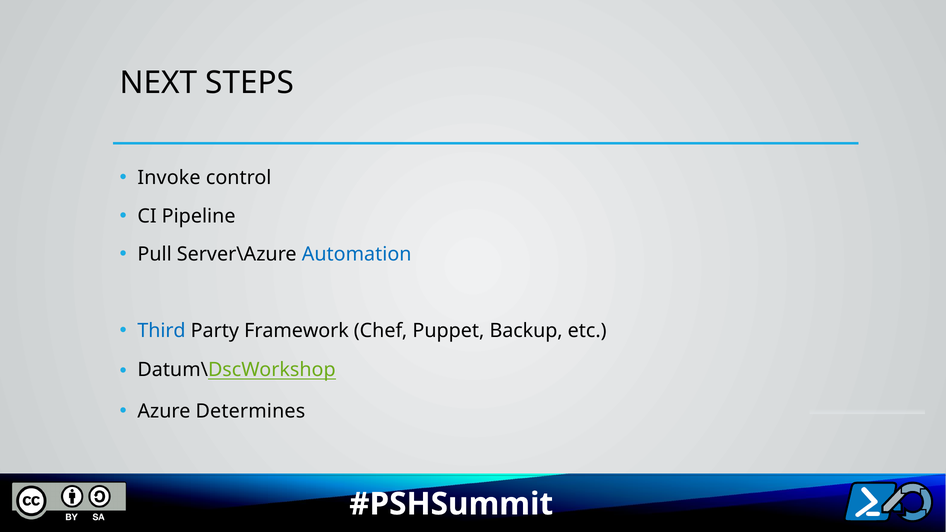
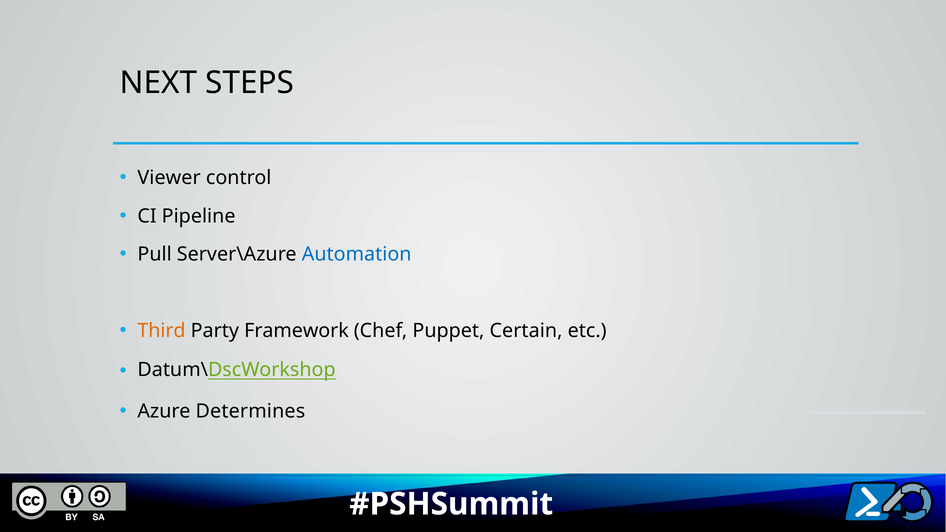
Invoke: Invoke -> Viewer (169, 178)
Third colour: blue -> orange (162, 331)
Backup: Backup -> Certain (526, 331)
